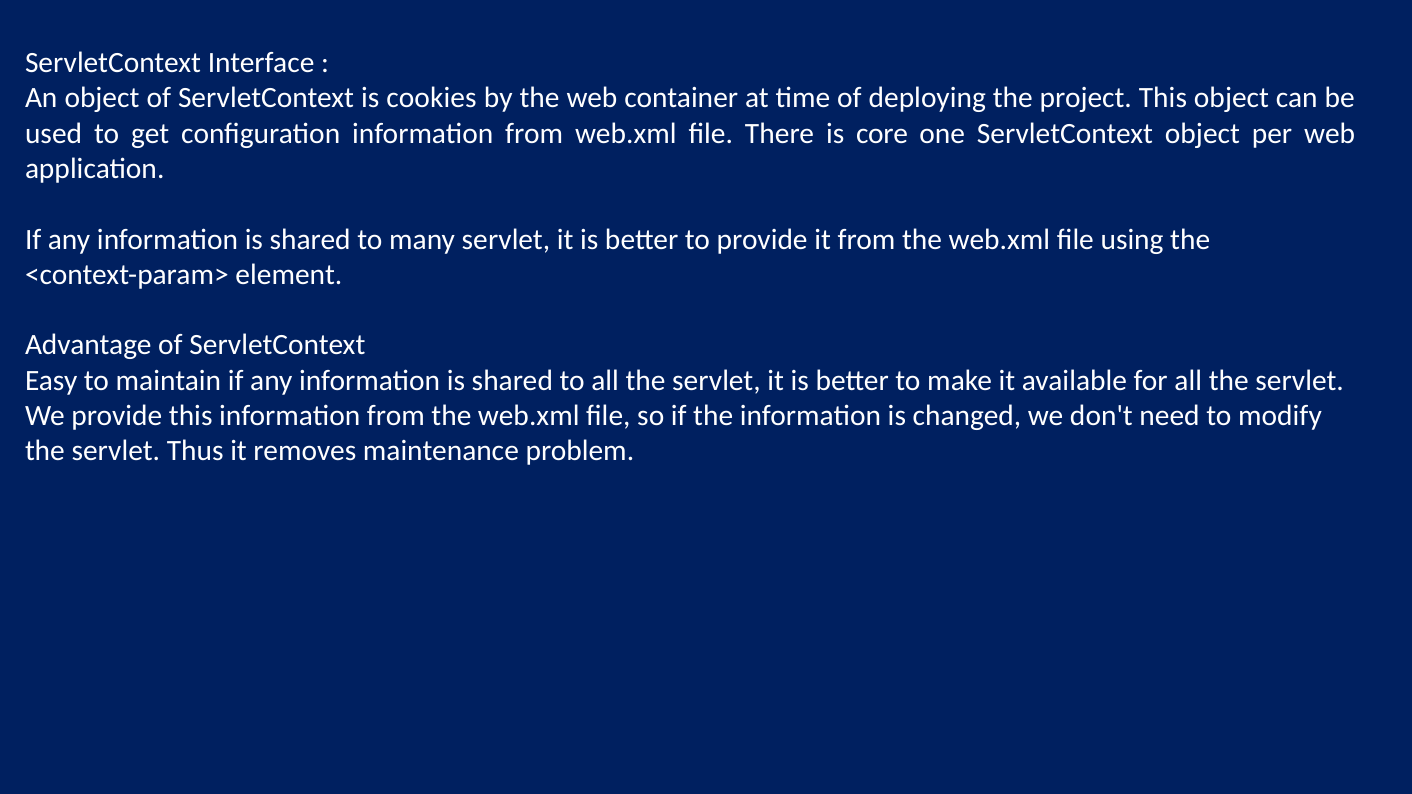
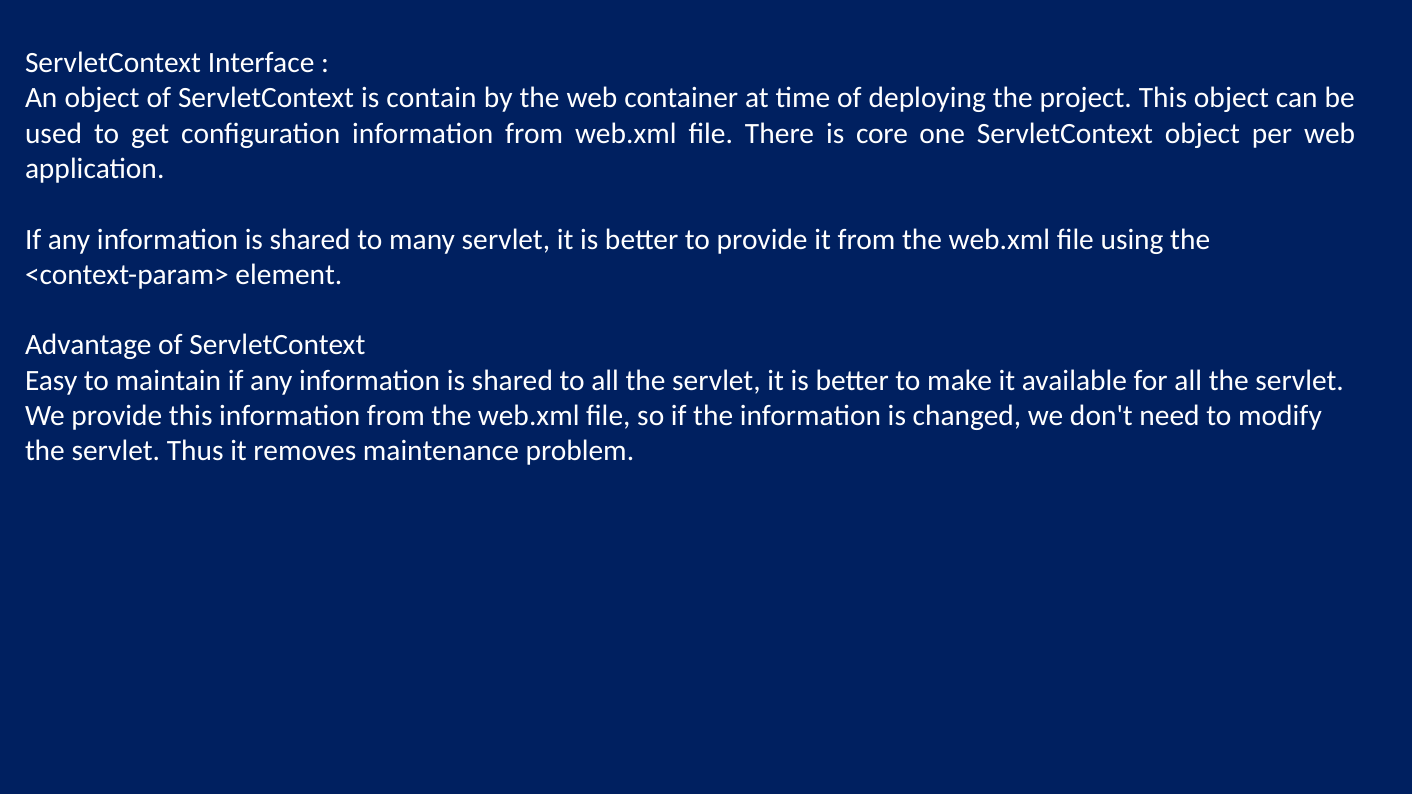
cookies: cookies -> contain (431, 98)
